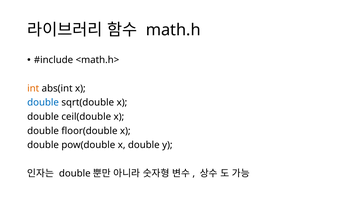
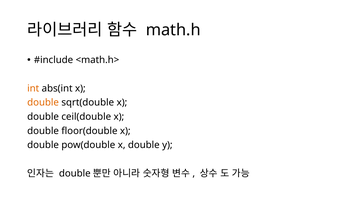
double colour: blue -> orange (43, 102)
